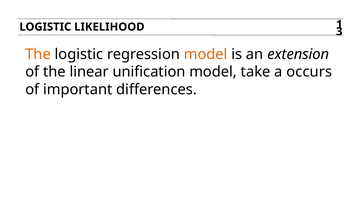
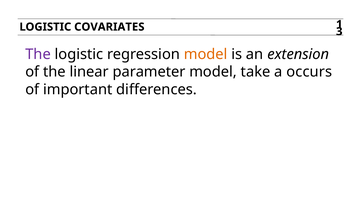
LIKELIHOOD: LIKELIHOOD -> COVARIATES (109, 27)
The colour: orange -> purple (38, 54)
unification: unification -> parameter (149, 72)
